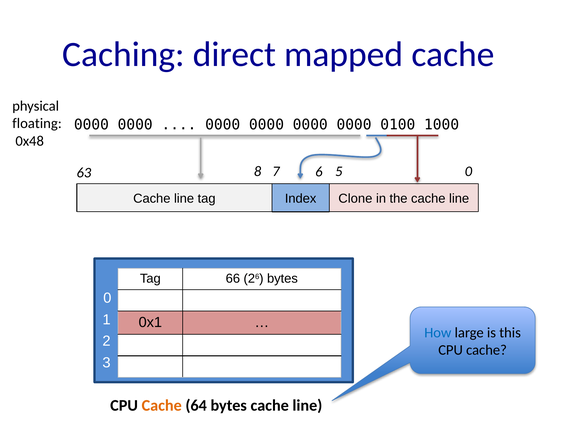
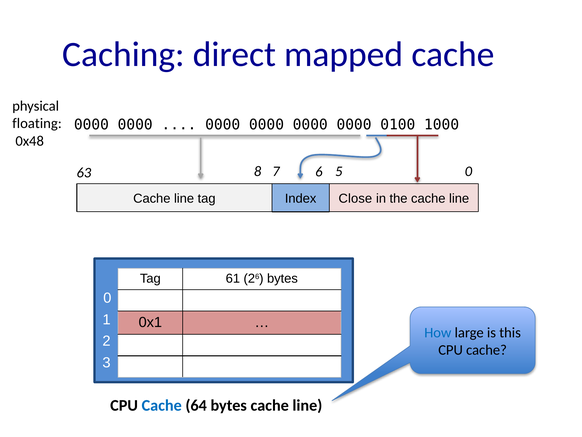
Clone: Clone -> Close (355, 198)
66: 66 -> 61 (233, 278)
Cache colour: orange -> blue (162, 405)
